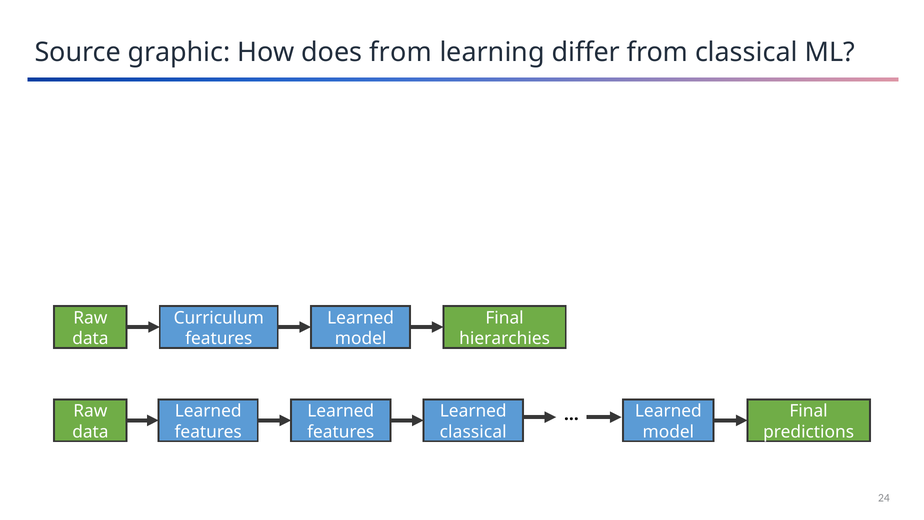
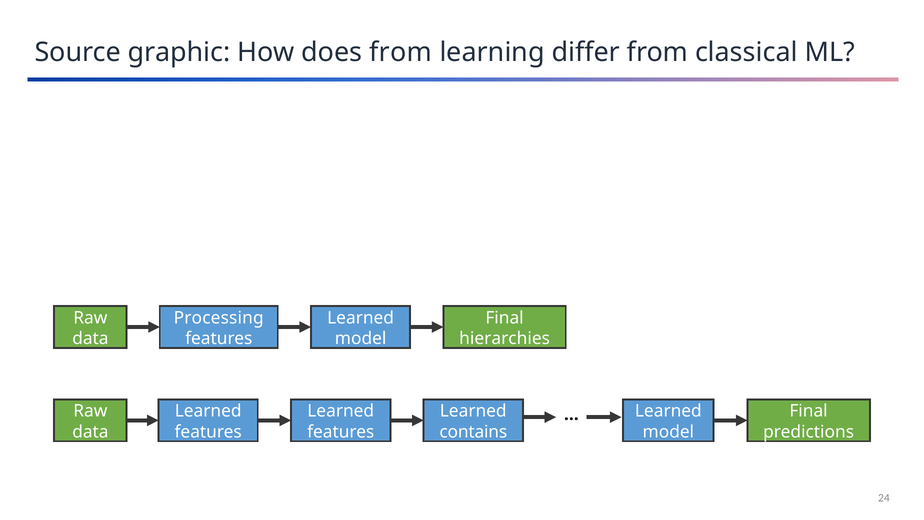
Curriculum: Curriculum -> Processing (219, 318)
classical: classical -> contains (473, 432)
